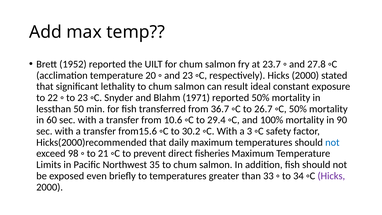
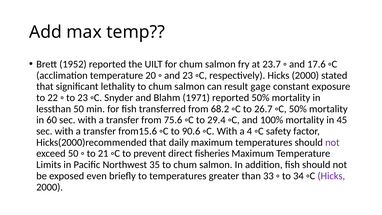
27.8: 27.8 -> 17.6 (316, 64)
ideal: ideal -> gage (261, 86)
36.7: 36.7 -> 68.2 (220, 109)
10.6: 10.6 -> 75.6 (173, 120)
90: 90 -> 45 (342, 120)
30.2: 30.2 -> 90.6 (191, 131)
3: 3 -> 4 (249, 131)
not colour: blue -> purple (332, 142)
exceed 98: 98 -> 50 (73, 153)
